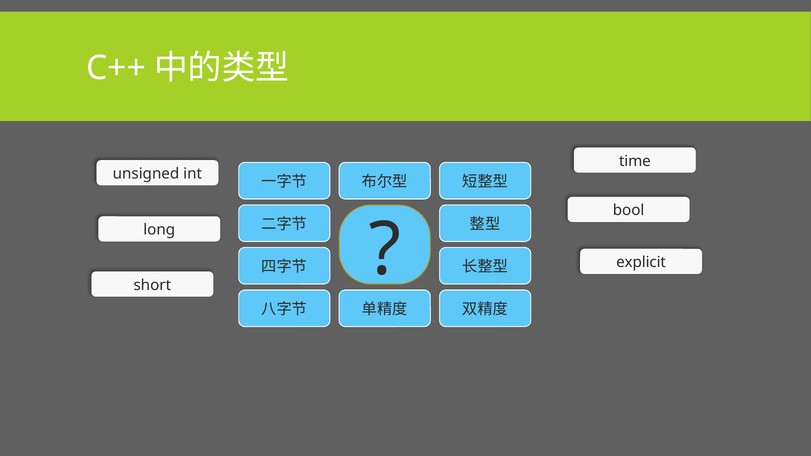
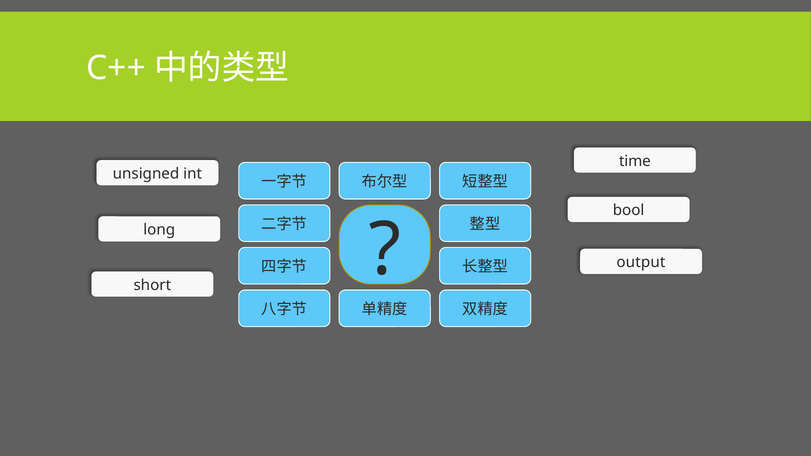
explicit: explicit -> output (641, 263)
